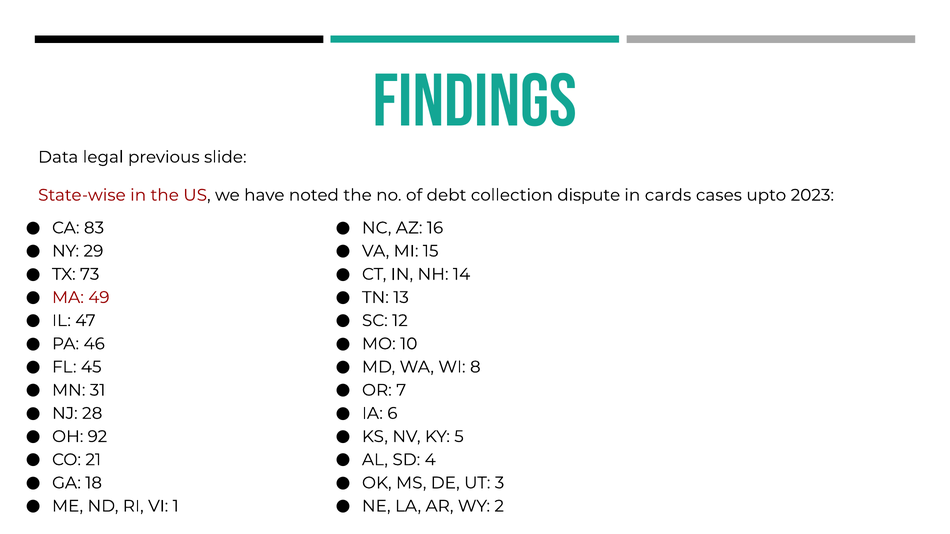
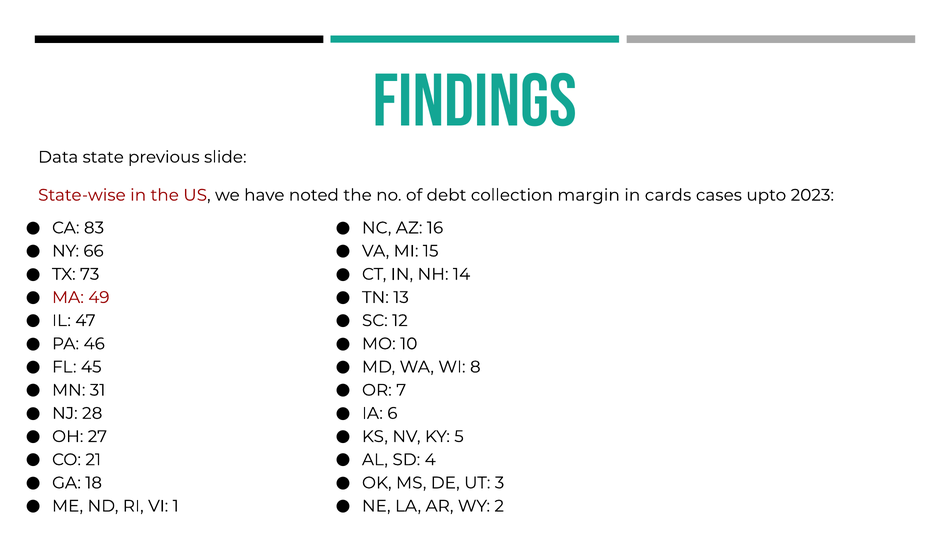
legal: legal -> state (103, 157)
dispute: dispute -> margin (589, 195)
29: 29 -> 66 (94, 251)
92: 92 -> 27 (97, 437)
